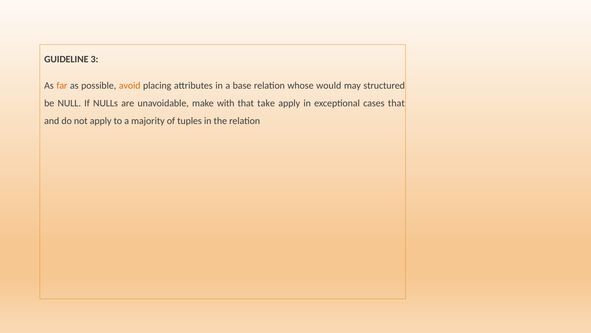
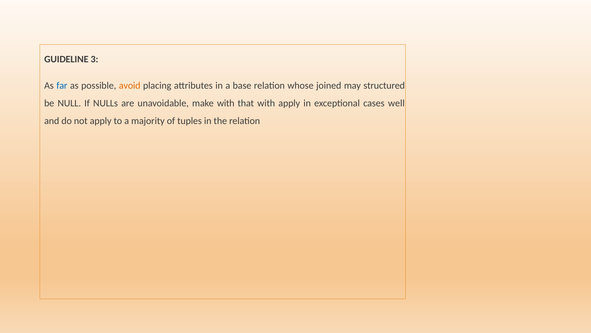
far colour: orange -> blue (62, 85)
would: would -> joined (329, 85)
that take: take -> with (266, 103)
cases that: that -> well (396, 103)
